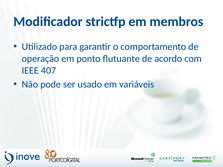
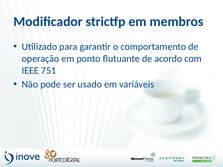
407: 407 -> 751 (49, 71)
